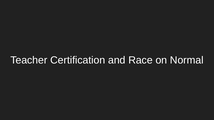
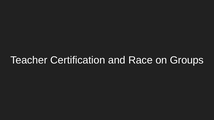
Normal: Normal -> Groups (187, 60)
